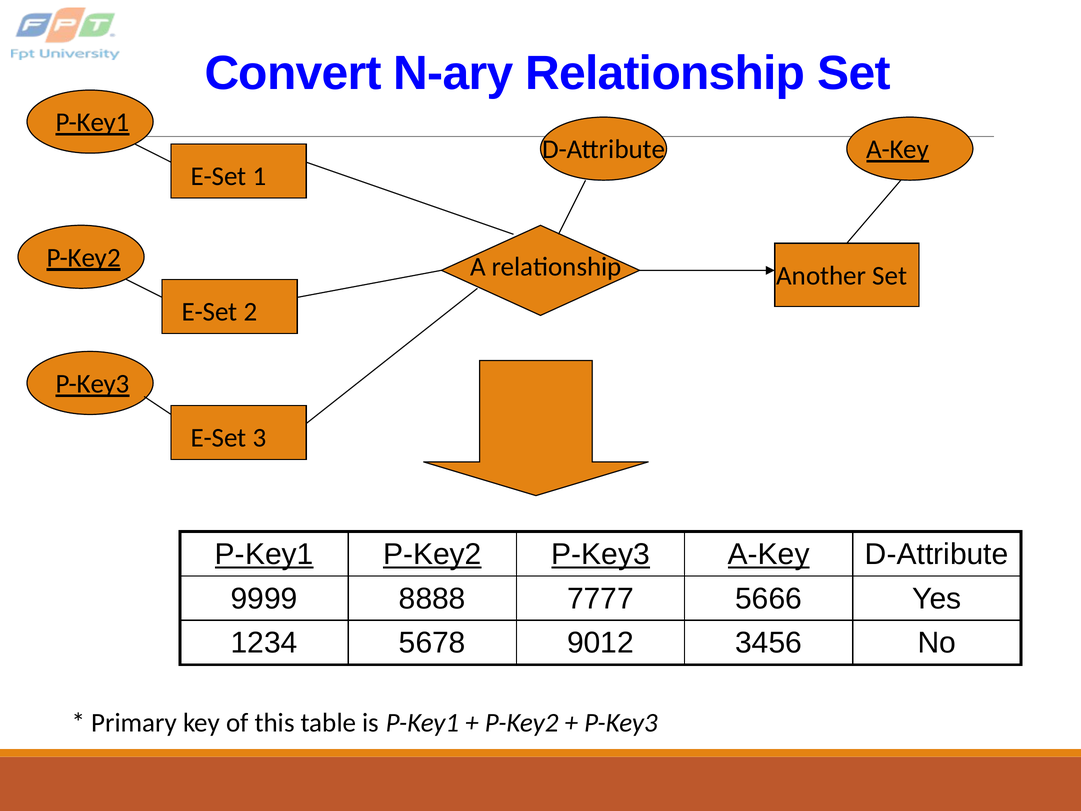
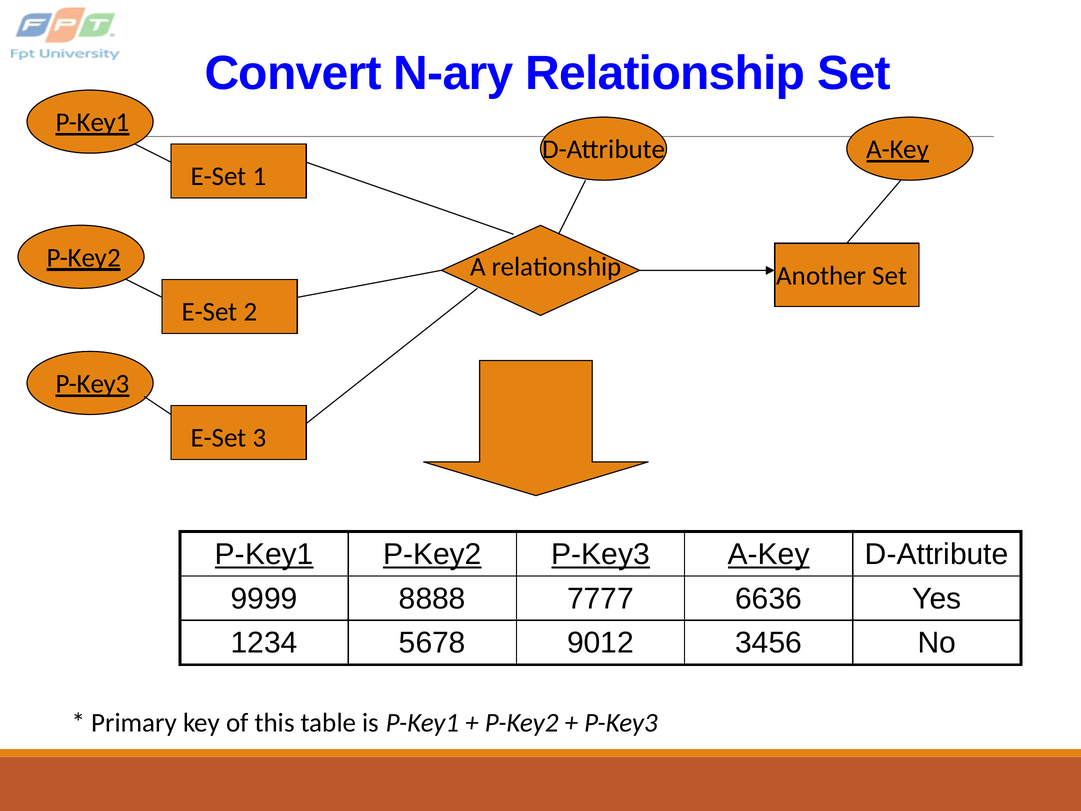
5666: 5666 -> 6636 (769, 599)
